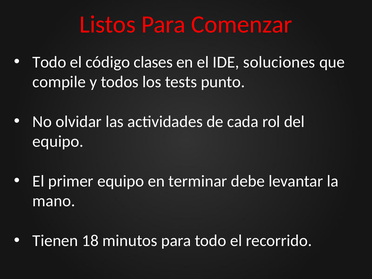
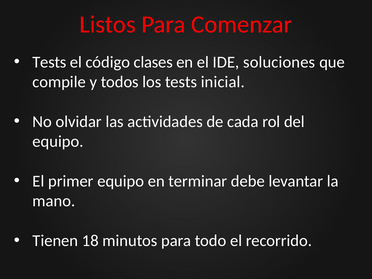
Todo: Todo -> Tests (49, 62)
punto: punto -> inicial (223, 82)
